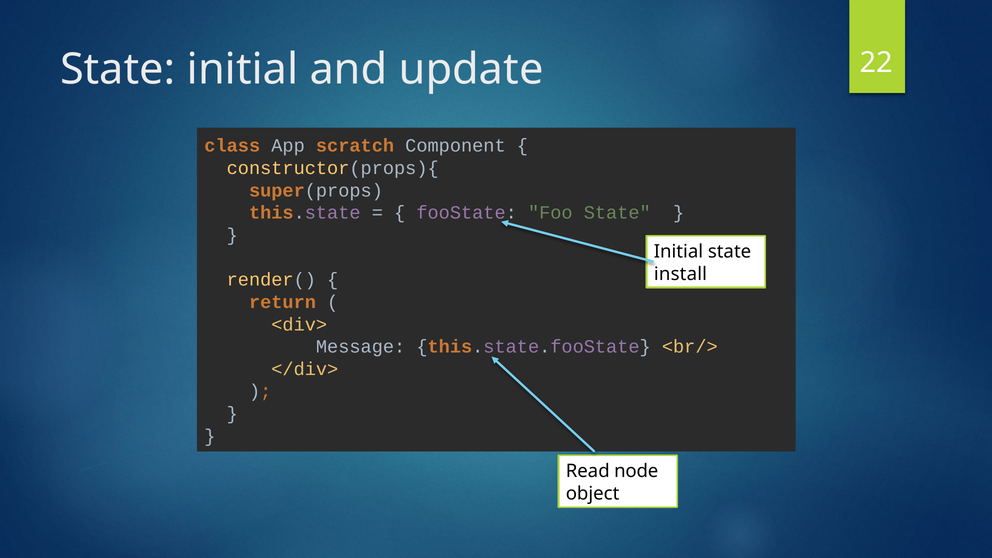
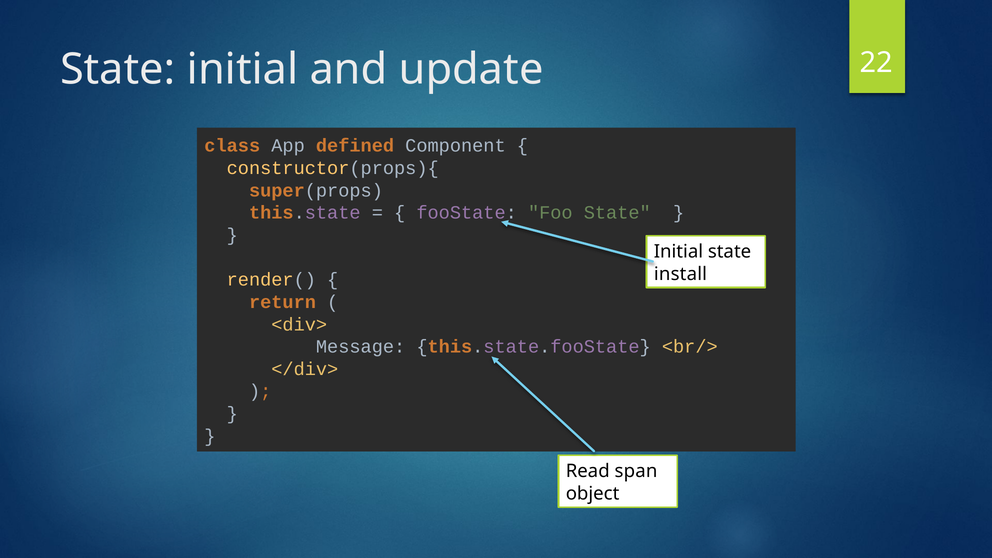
scratch: scratch -> defined (355, 146)
node: node -> span (636, 471)
